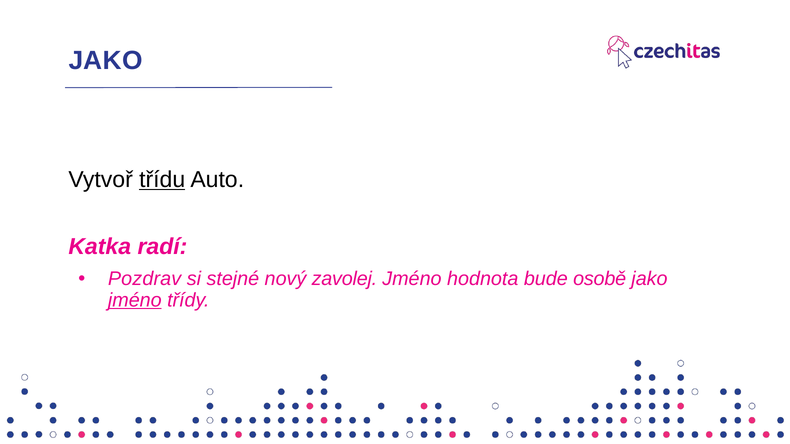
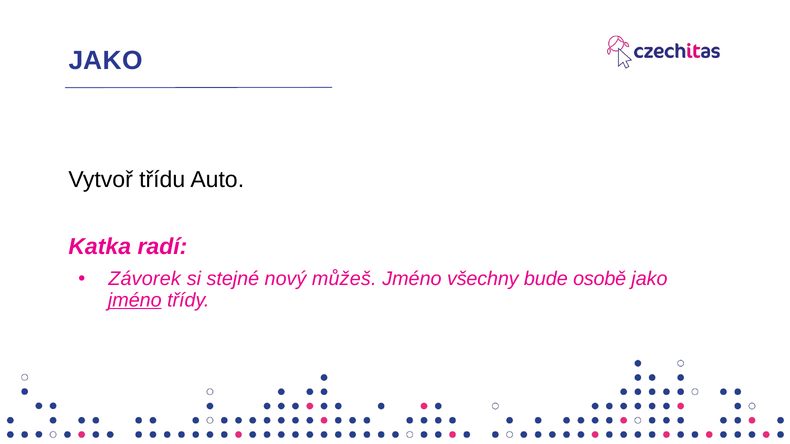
třídu underline: present -> none (162, 180)
Pozdrav: Pozdrav -> Závorek (145, 279)
zavolej: zavolej -> můžeš (344, 279)
hodnota: hodnota -> všechny (483, 279)
